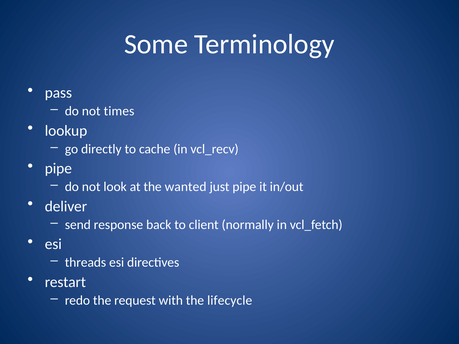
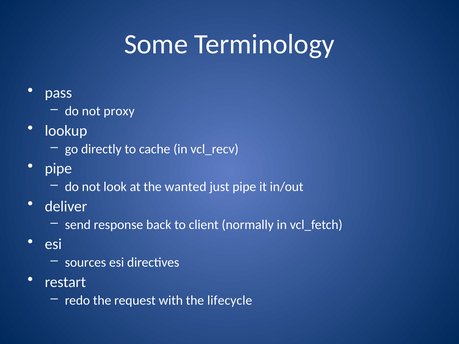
times: times -> proxy (119, 111)
threads: threads -> sources (85, 263)
